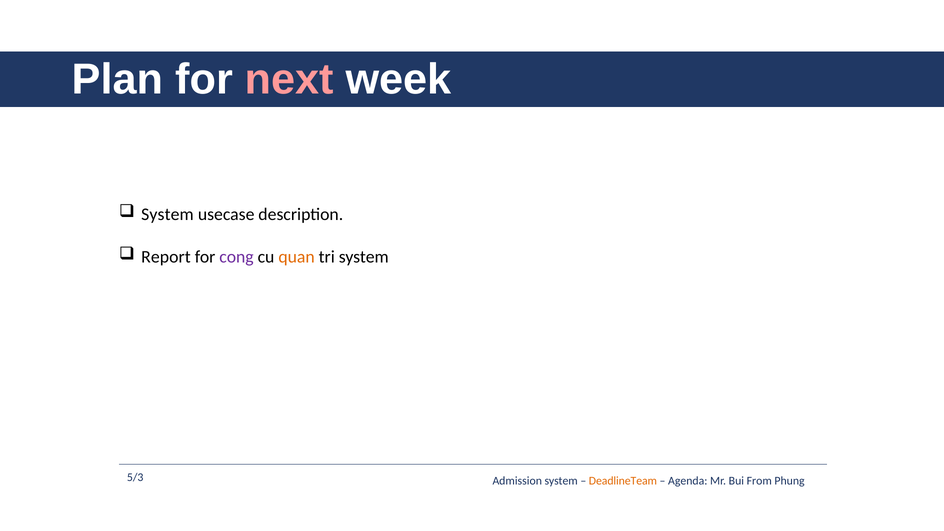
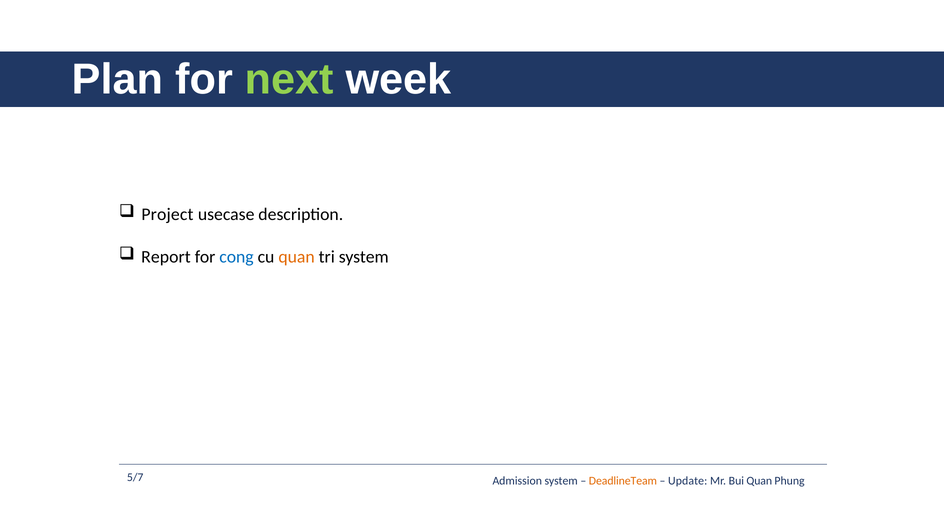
next colour: pink -> light green (289, 79)
System: System -> Project (167, 214)
cong colour: purple -> blue (236, 257)
5/3: 5/3 -> 5/7 (135, 477)
Agenda: Agenda -> Update (688, 481)
Bui From: From -> Quan (759, 481)
